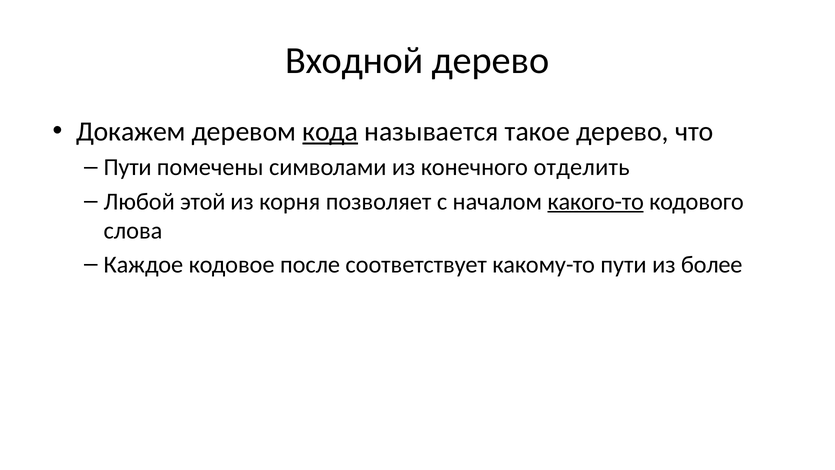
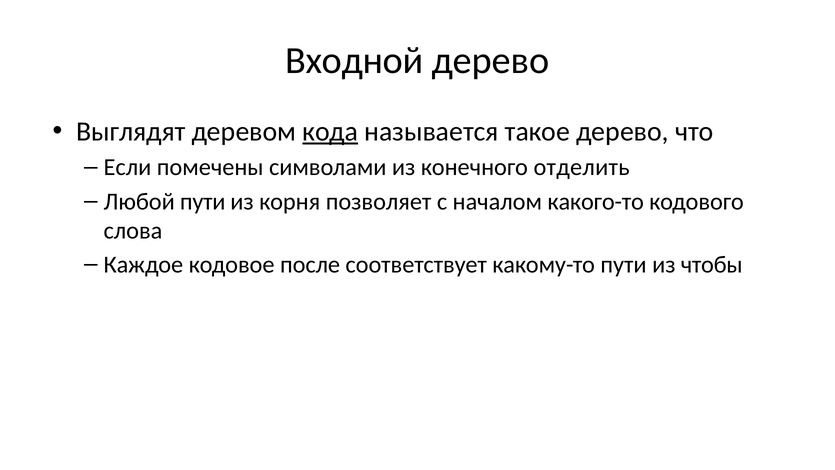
Докажем: Докажем -> Выглядят (131, 131)
Пути: Пути -> Если (127, 167)
Любой этой: этой -> пути (203, 201)
какого-то underline: present -> none (596, 201)
более: более -> чтобы (712, 265)
